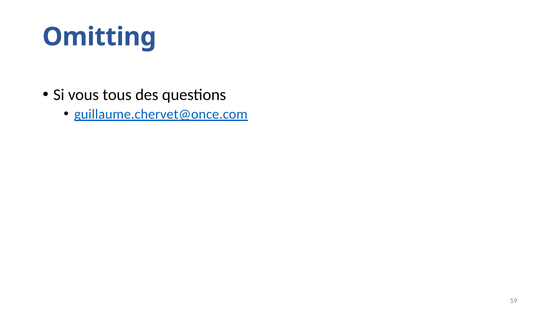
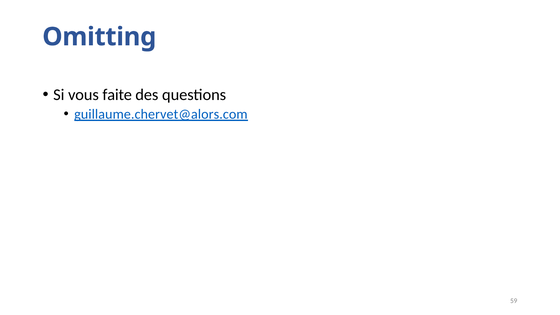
tous: tous -> faite (117, 95)
guillaume.chervet@once.com: guillaume.chervet@once.com -> guillaume.chervet@alors.com (161, 114)
